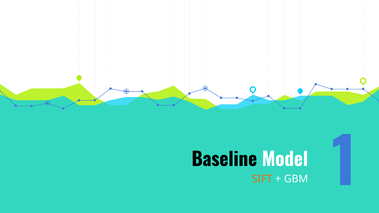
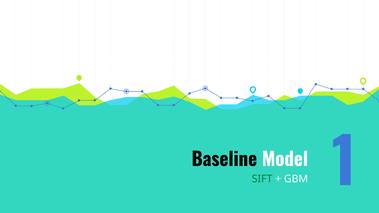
SIFT colour: orange -> green (262, 179)
